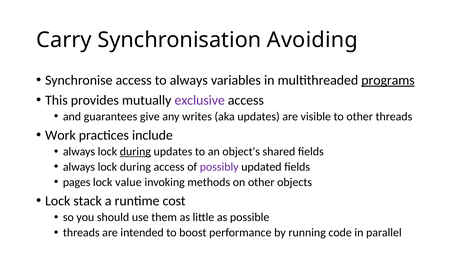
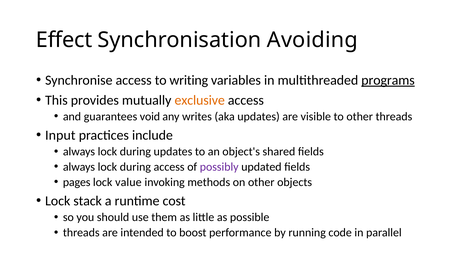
Carry: Carry -> Effect (64, 40)
to always: always -> writing (189, 80)
exclusive colour: purple -> orange (200, 100)
give: give -> void (150, 117)
Work: Work -> Input (60, 135)
during underline: present -> none (135, 152)
